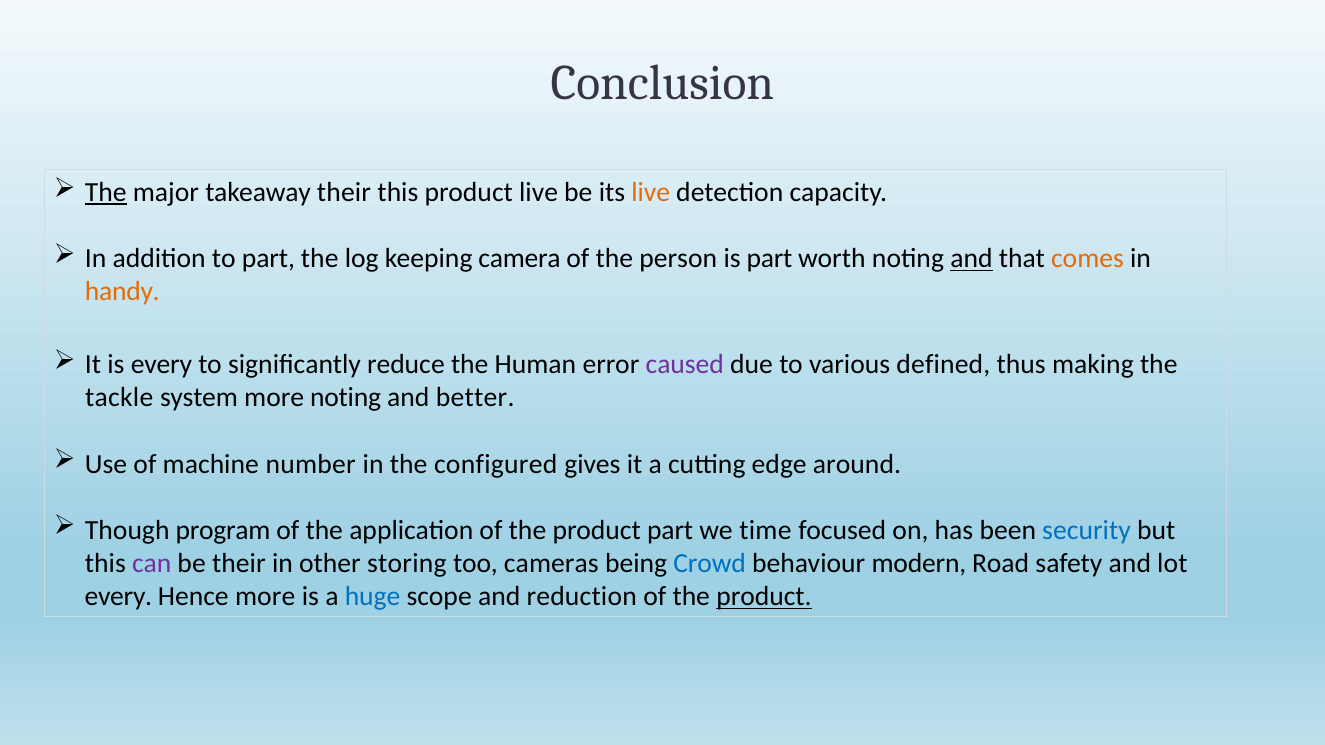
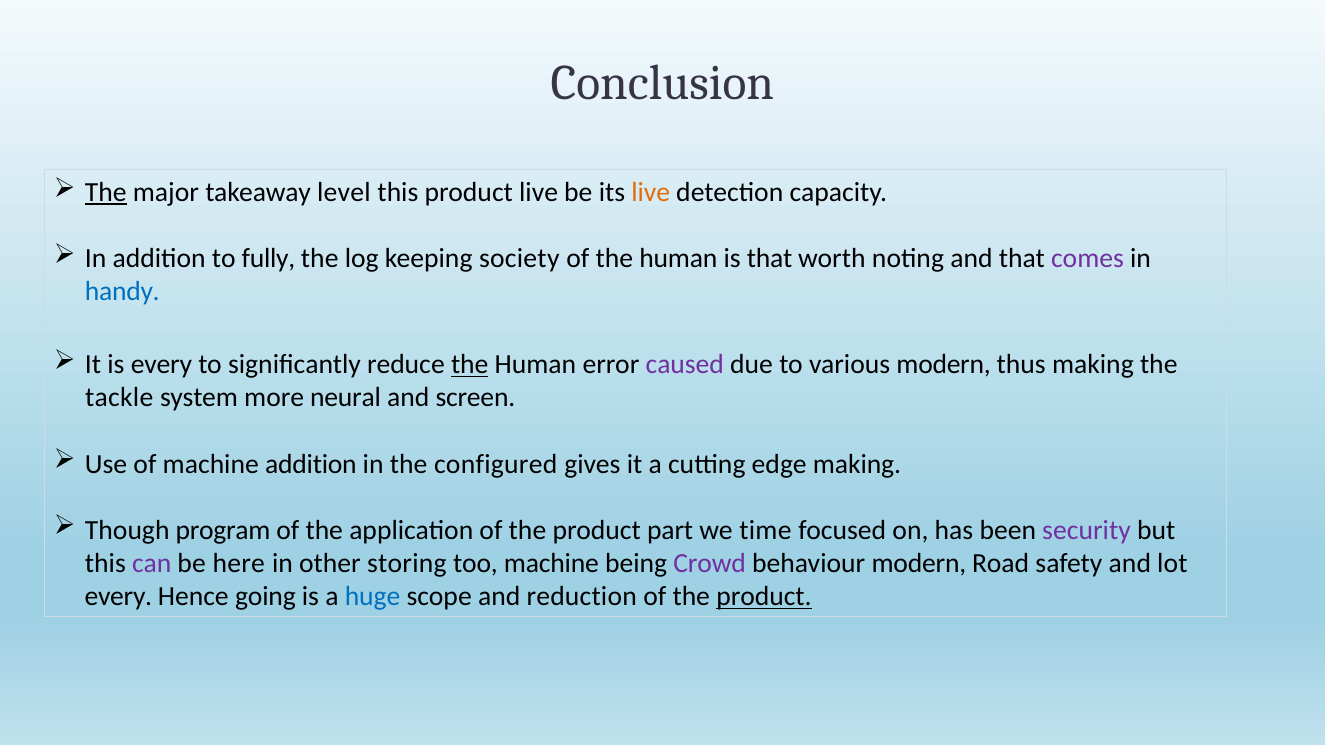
takeaway their: their -> level (344, 193)
to part: part -> fully (268, 259)
camera: camera -> society (519, 259)
of the person: person -> human (678, 259)
is part: part -> that (770, 259)
and underline: present -> none (971, 259)
comes colour: orange -> purple (1087, 259)
handy colour: orange -> blue (122, 292)
the underline: none -> present (470, 365)
various defined: defined -> modern (944, 365)
more noting: noting -> neural (346, 398)
better: better -> screen (475, 398)
machine number: number -> addition (311, 464)
edge around: around -> making (857, 464)
security colour: blue -> purple (1087, 531)
be their: their -> here (239, 564)
too cameras: cameras -> machine (551, 564)
Crowd colour: blue -> purple (710, 564)
Hence more: more -> going (265, 597)
